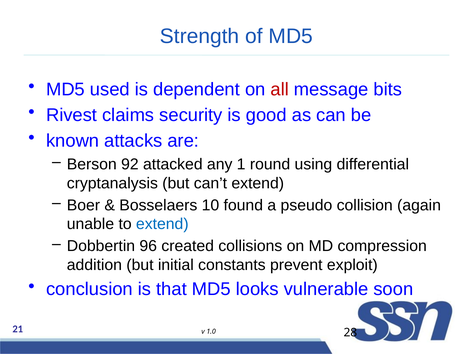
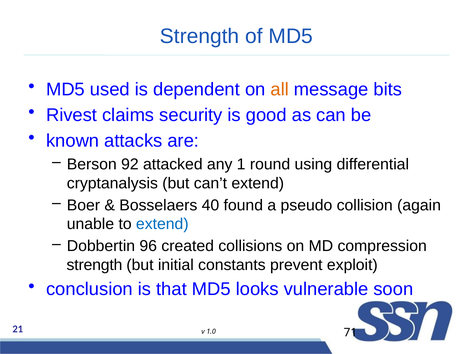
all colour: red -> orange (280, 90)
10: 10 -> 40 (210, 206)
addition: addition -> strength (94, 266)
28: 28 -> 71 (350, 333)
